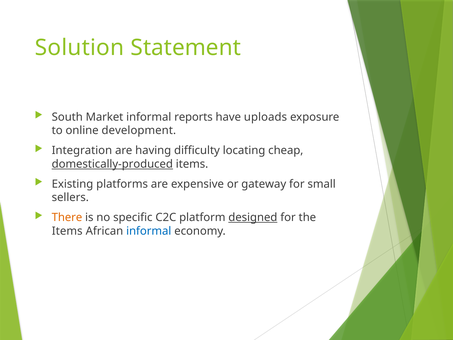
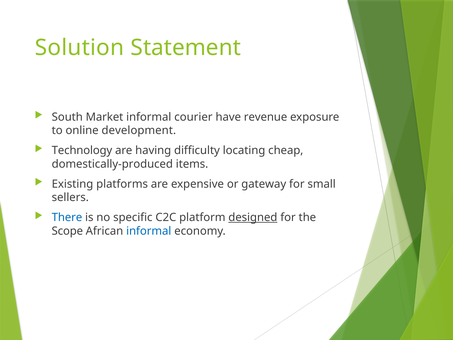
reports: reports -> courier (193, 117)
uploads: uploads -> revenue (266, 117)
Integration: Integration -> Technology (82, 150)
domestically-produced underline: present -> none (112, 164)
There colour: orange -> blue (67, 217)
Items: Items -> Scope (67, 231)
